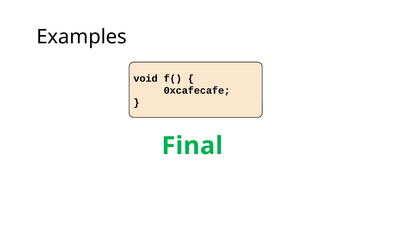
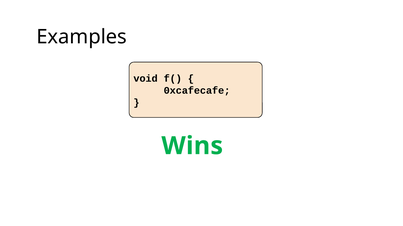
Final: Final -> Wins (192, 146)
